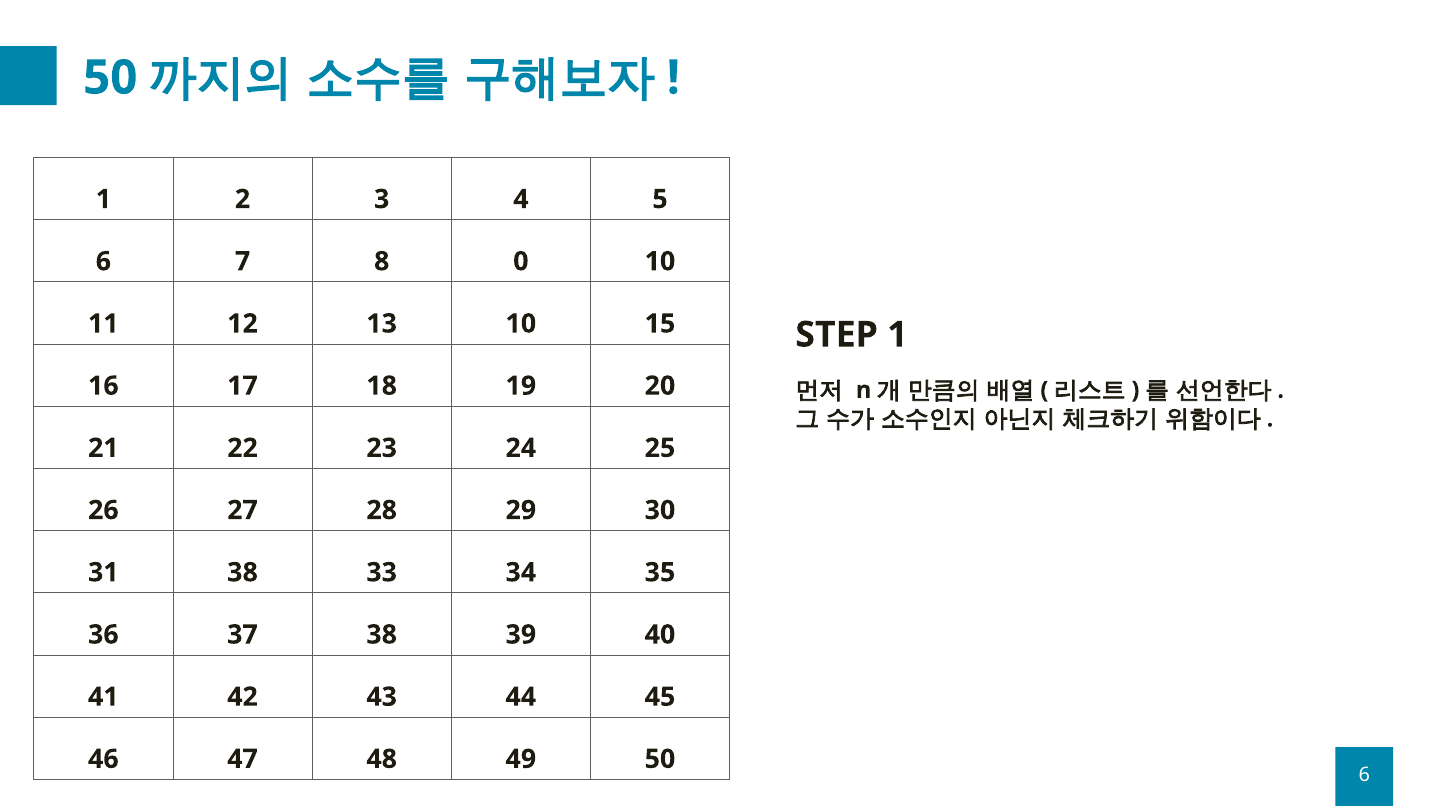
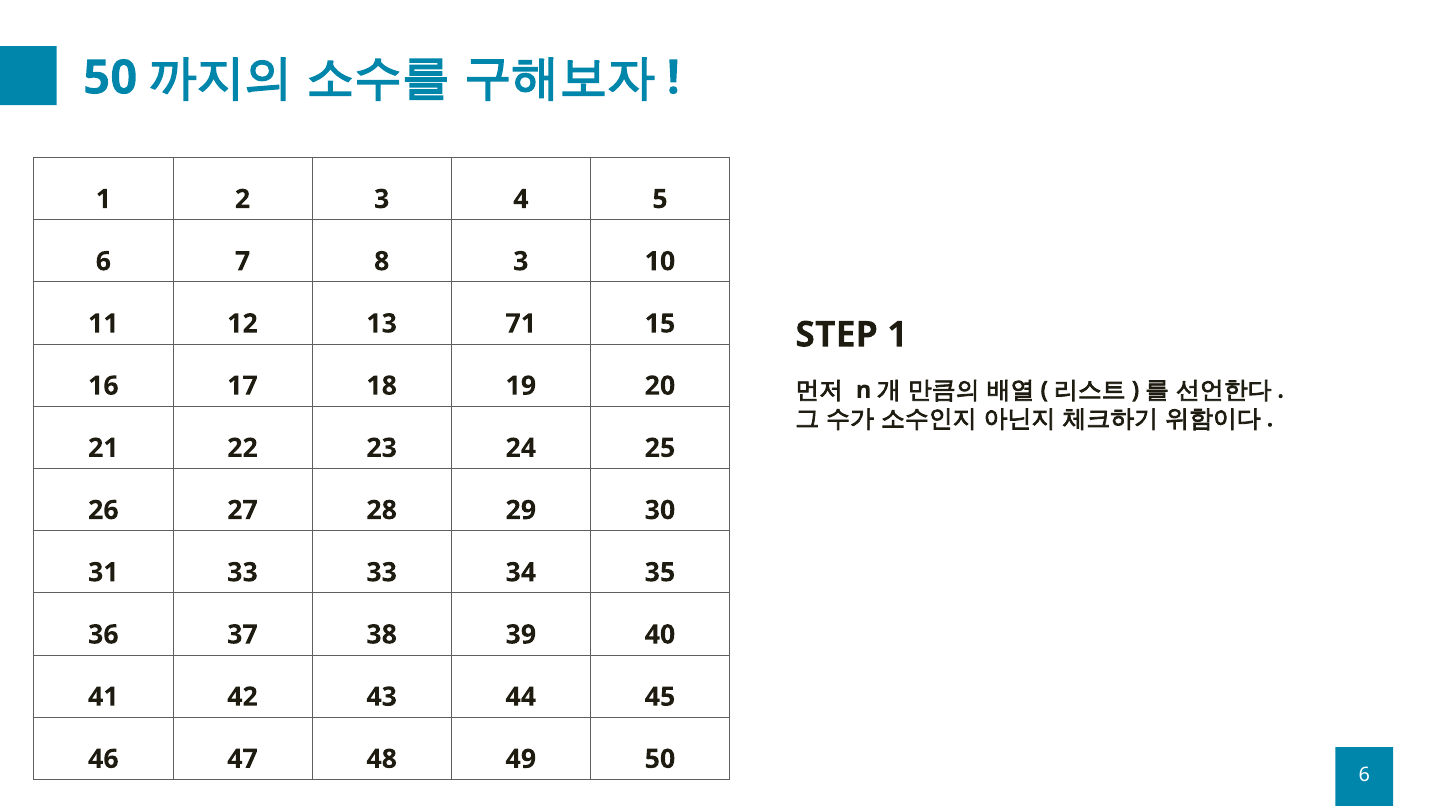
8 0: 0 -> 3 (521, 261)
13 10: 10 -> 71 (521, 324)
31 38: 38 -> 33 (243, 572)
